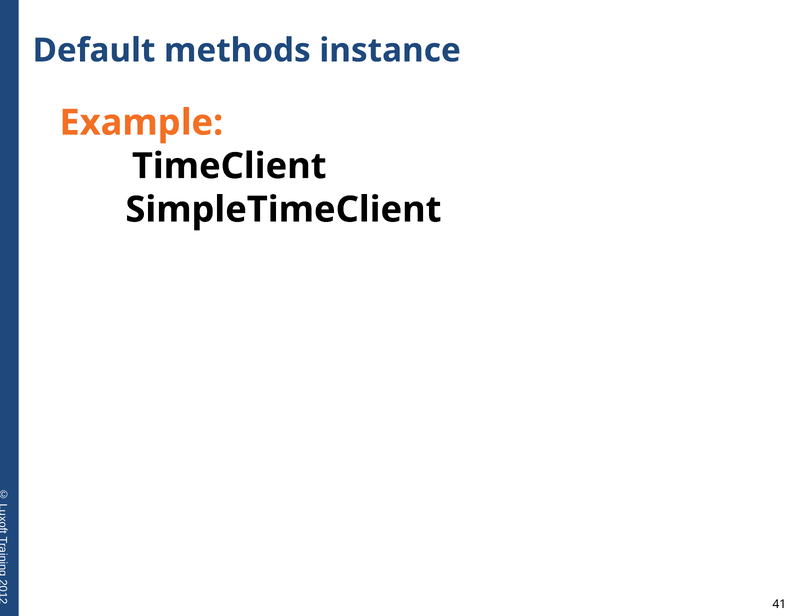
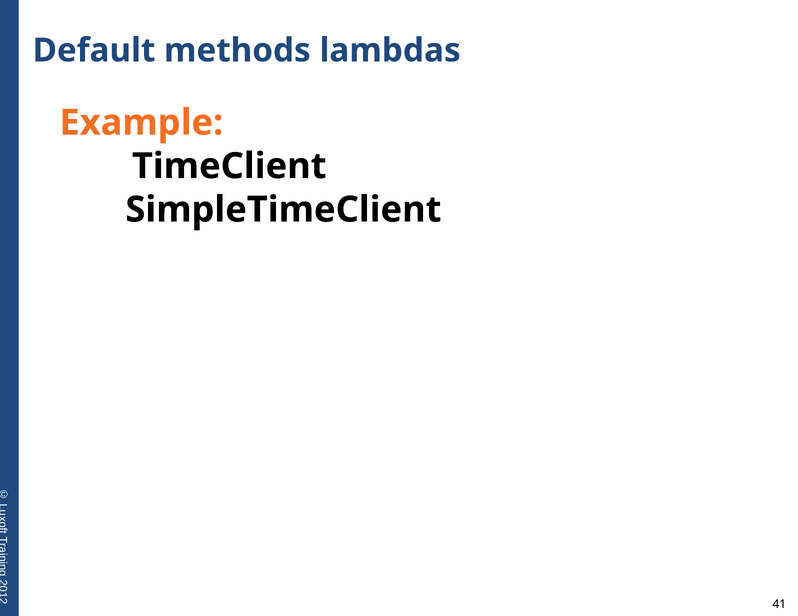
instance: instance -> lambdas (390, 50)
